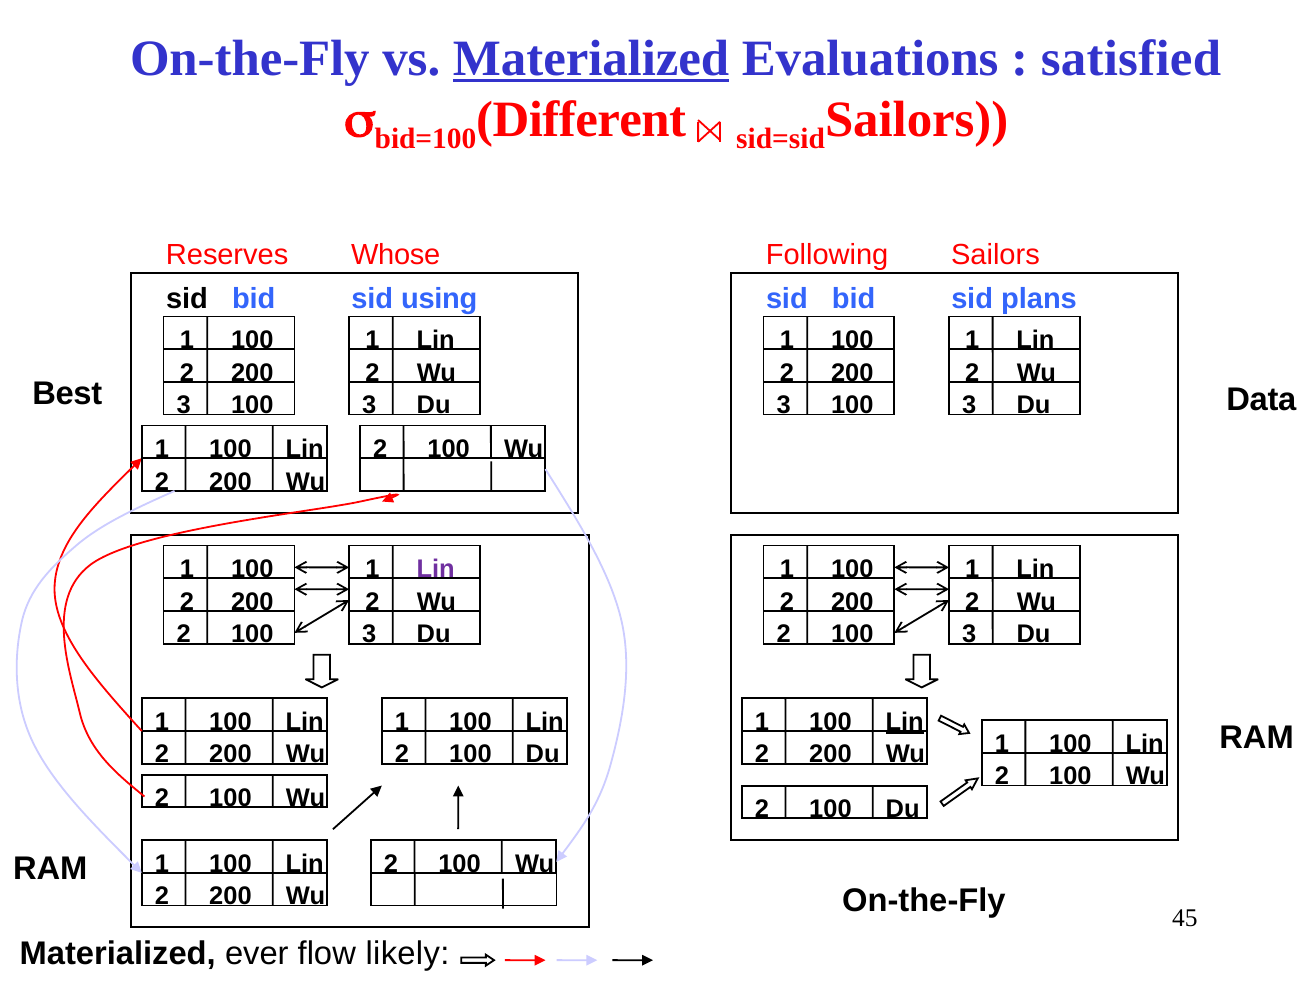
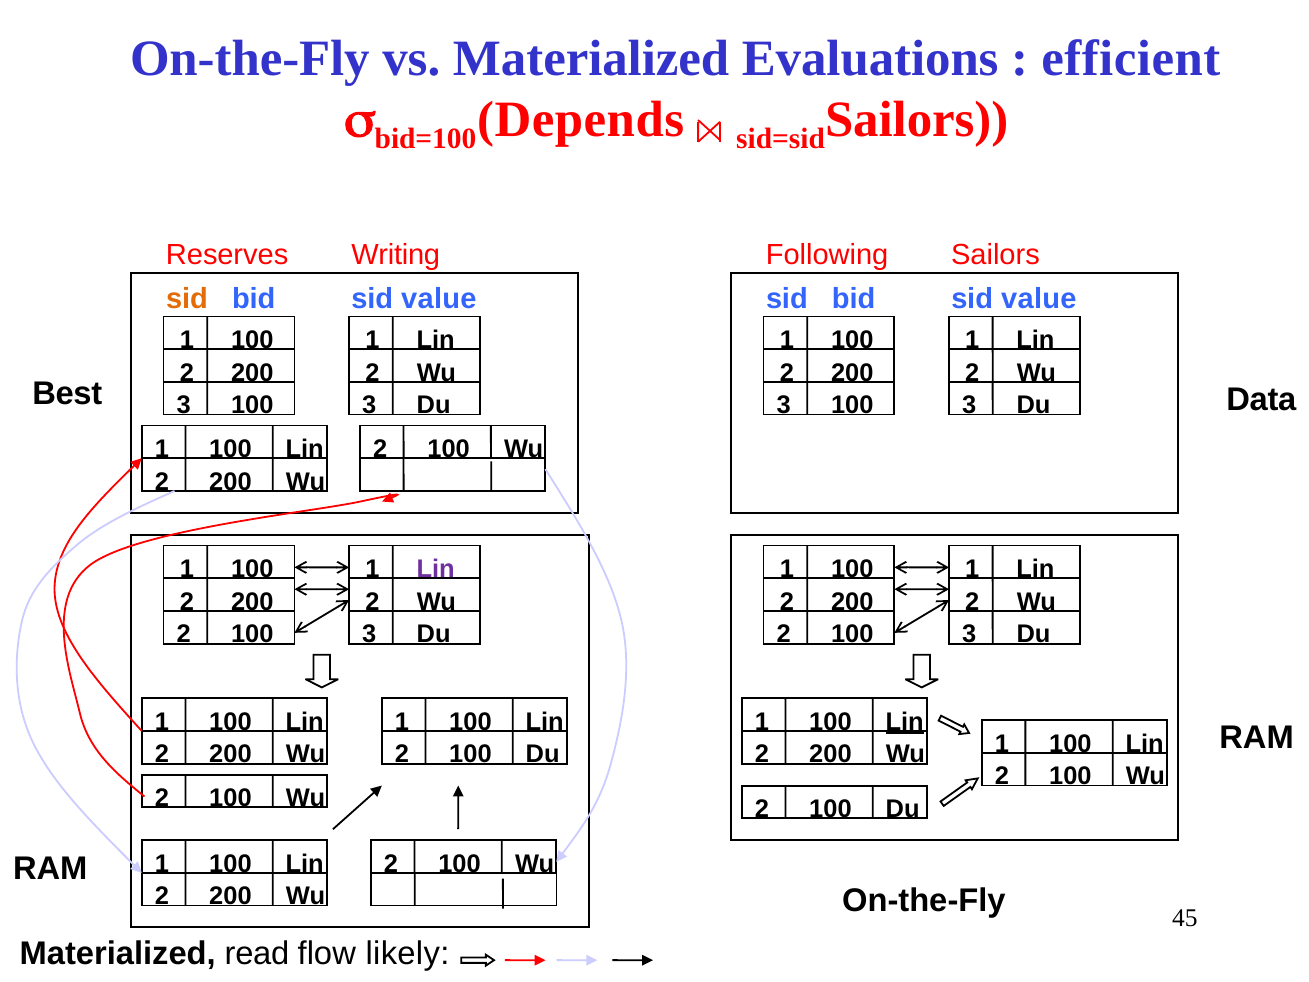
Materialized underline: present -> none (591, 58)
satisfied: satisfied -> efficient (1131, 58)
Different: Different -> Depends (581, 119)
Whose: Whose -> Writing (396, 255)
sid colour: black -> orange (187, 299)
using: using -> value (439, 299)
plans: plans -> value (1039, 299)
ever: ever -> read (257, 953)
